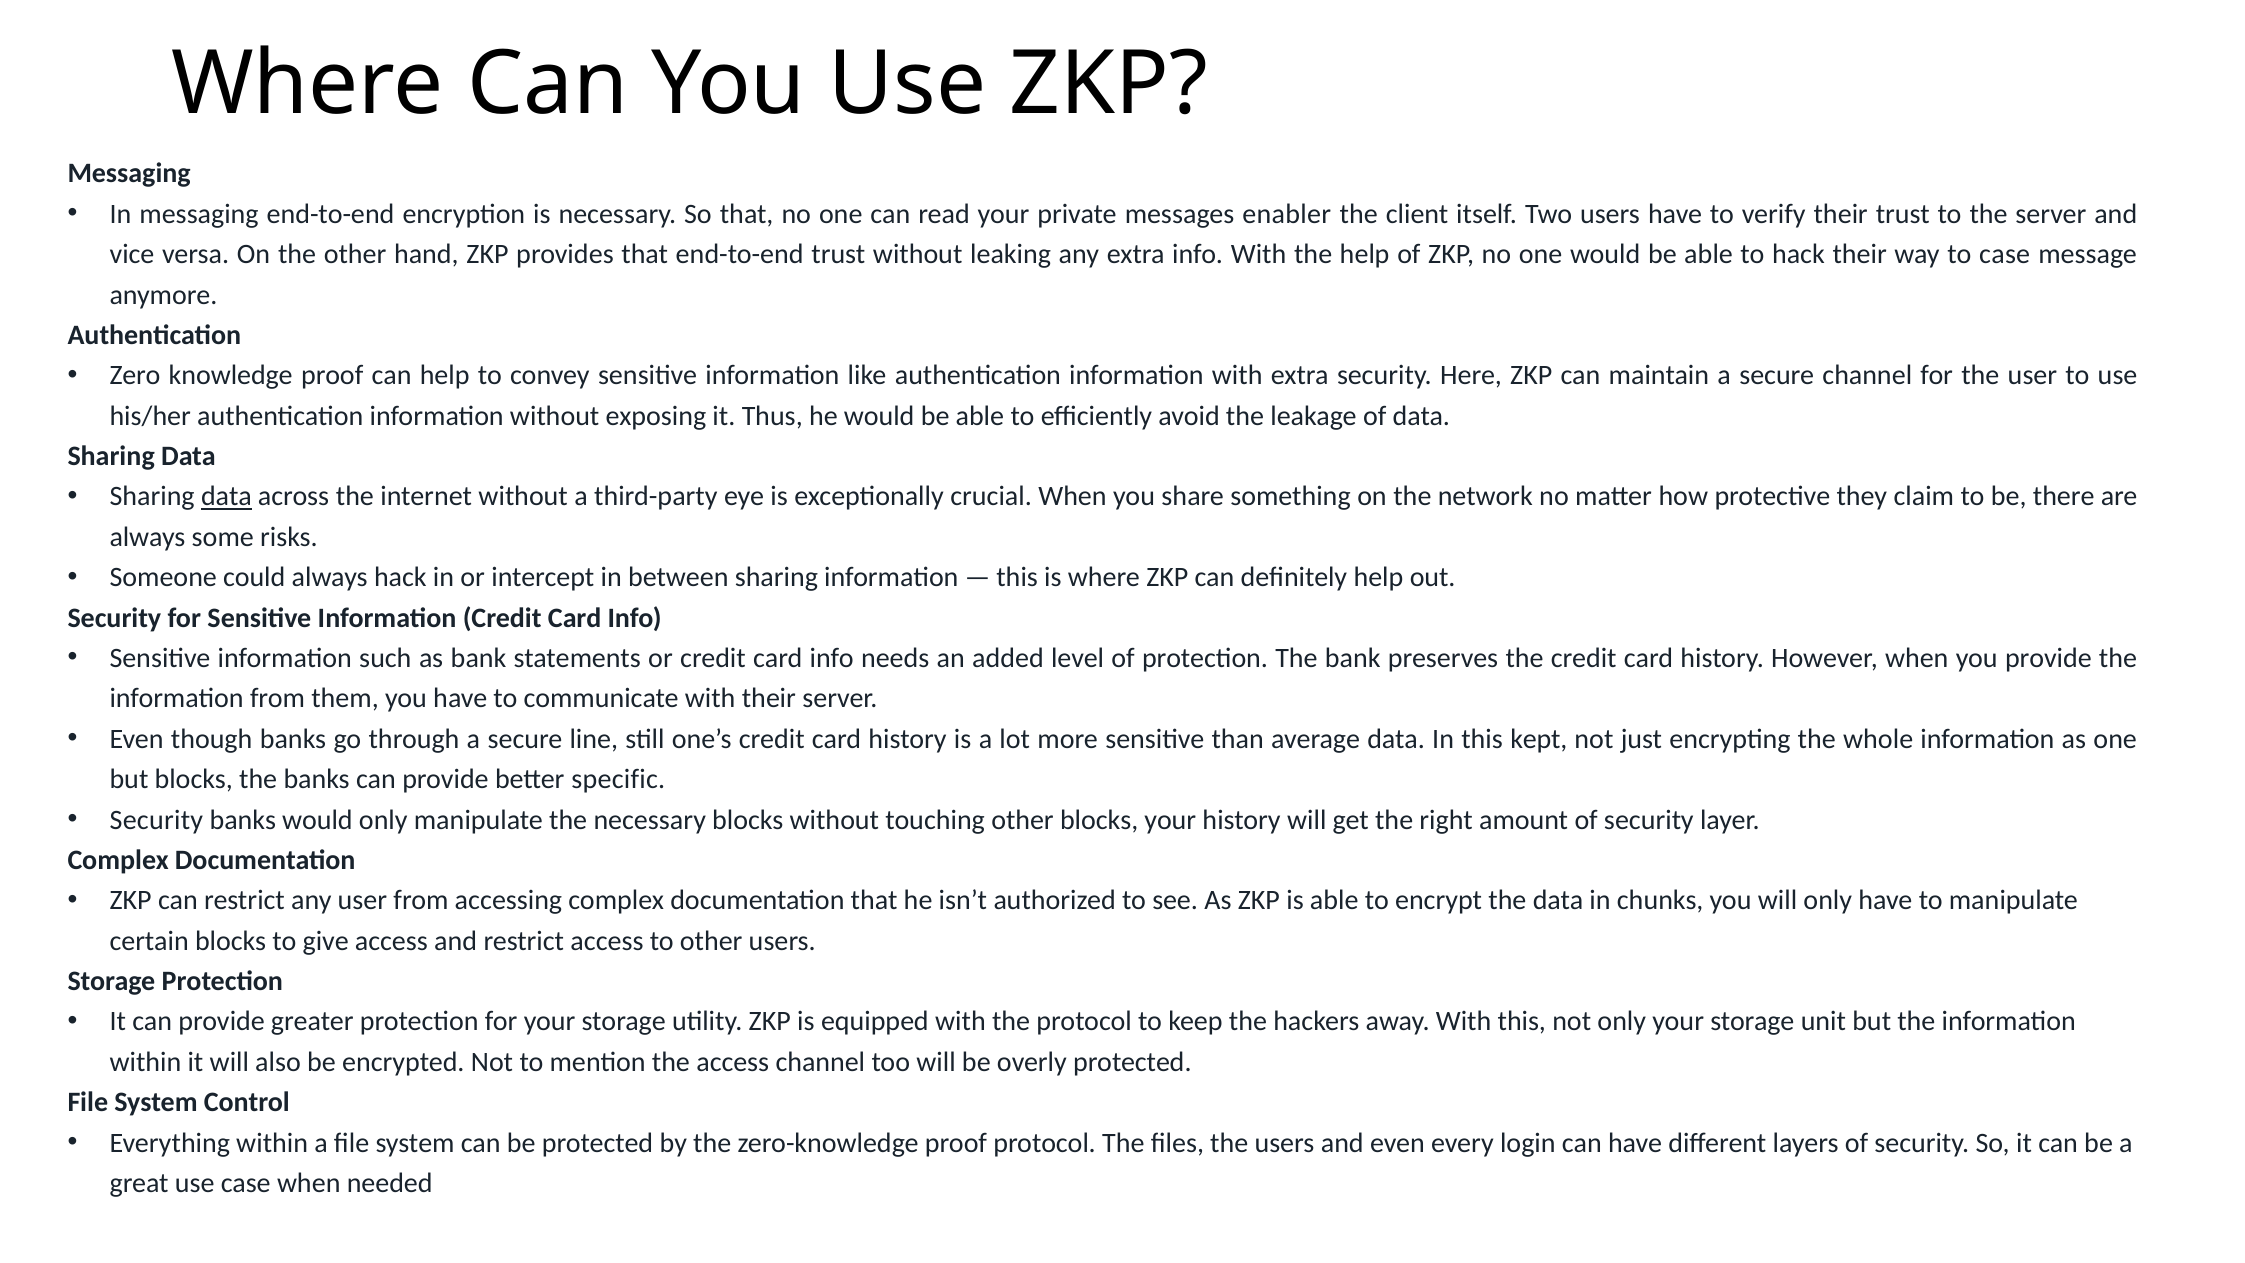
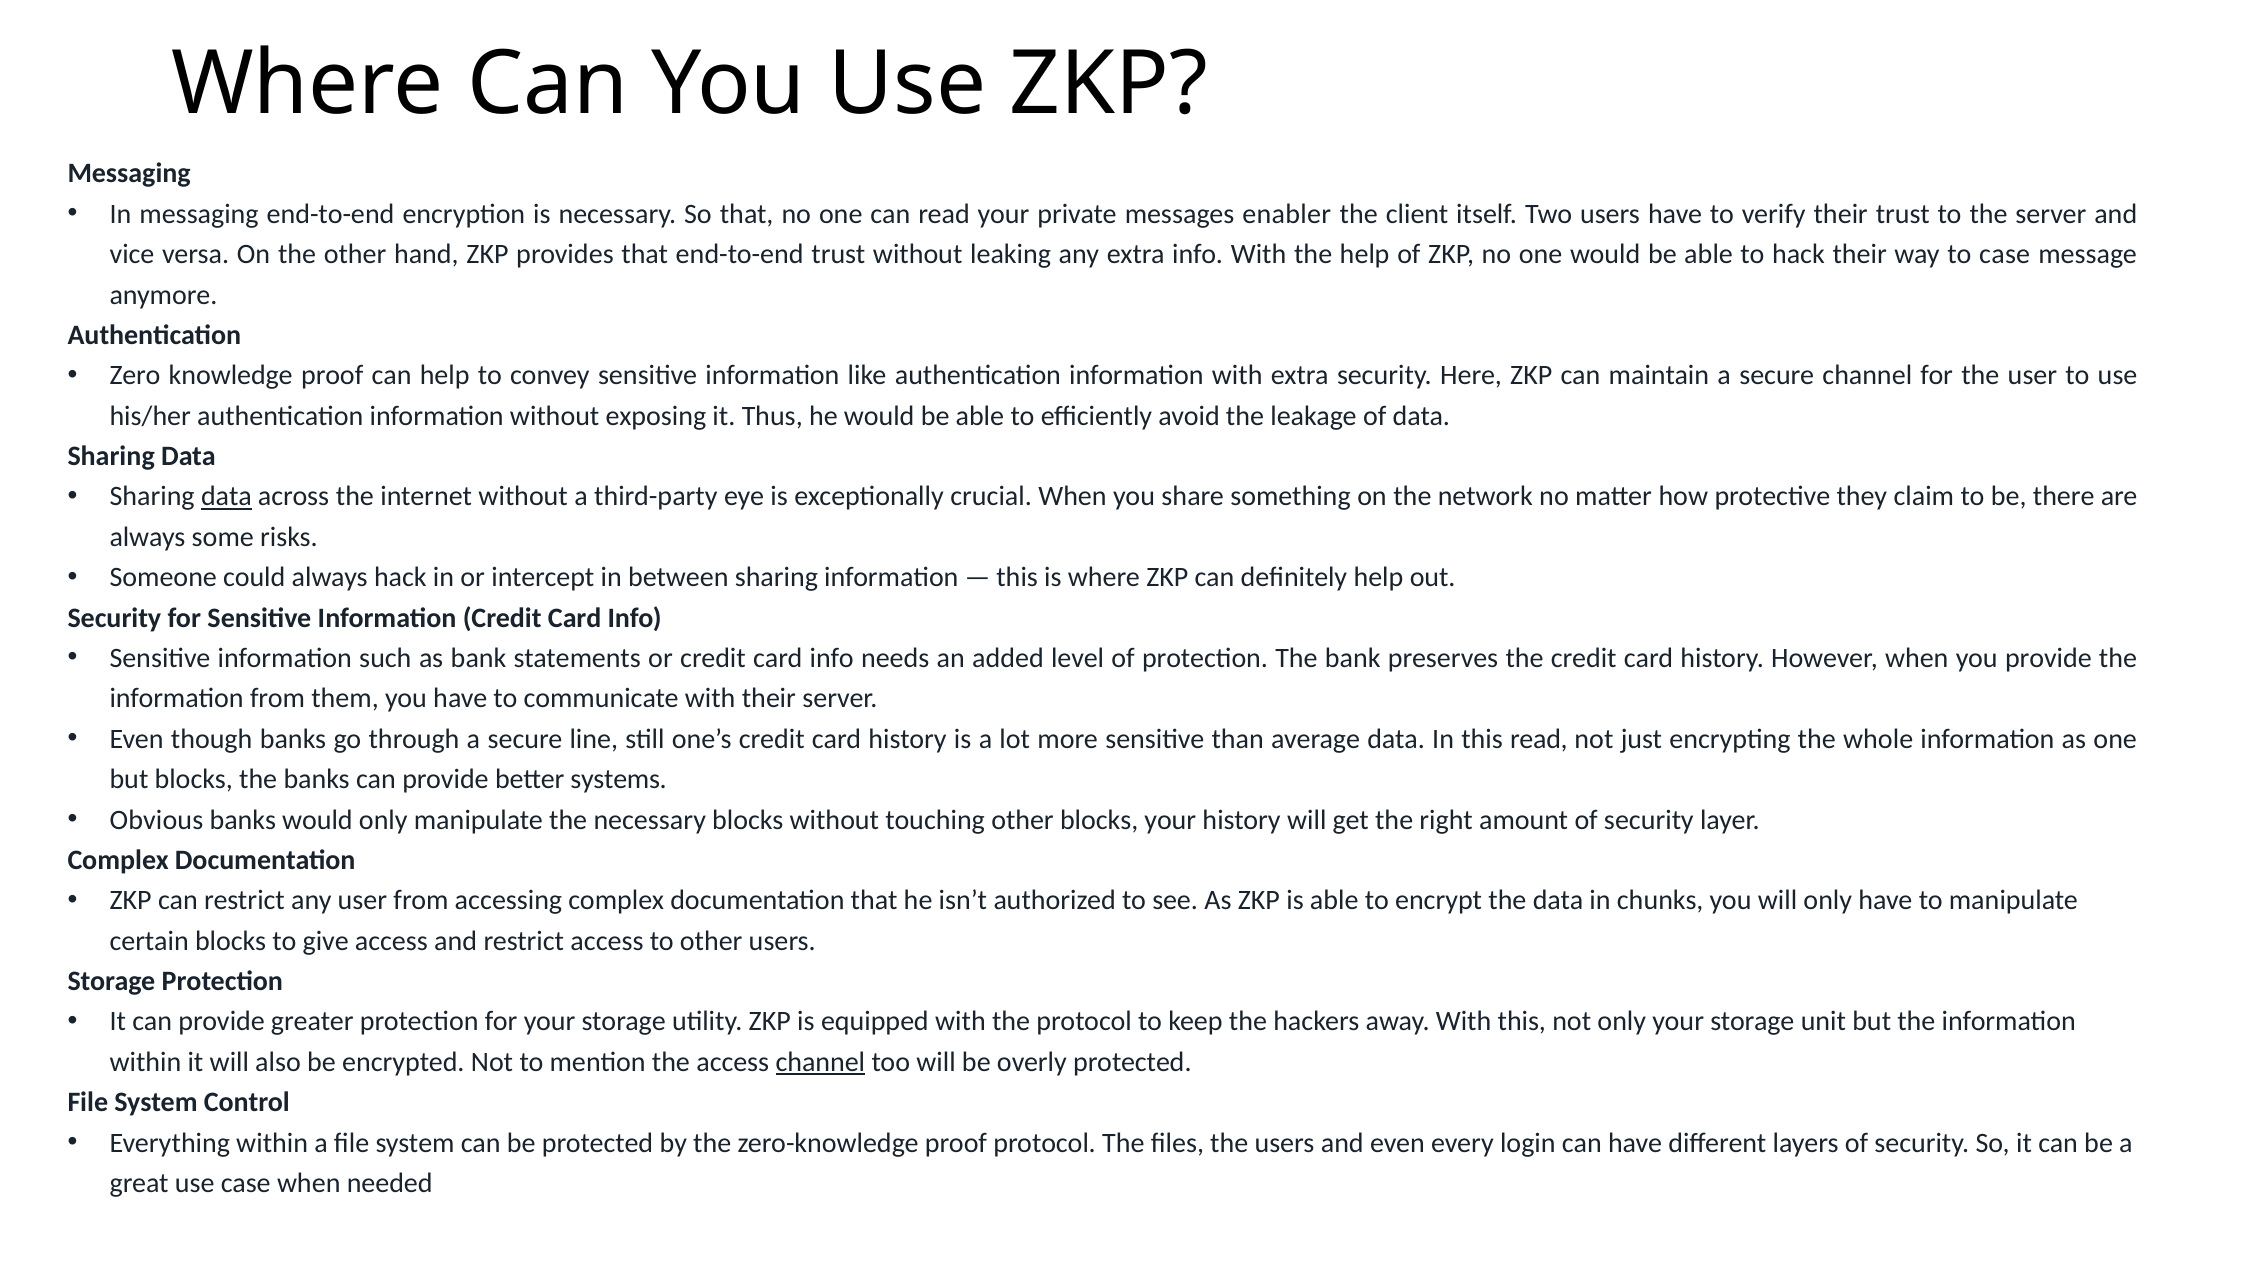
this kept: kept -> read (1539, 739)
specific: specific -> systems (619, 779)
Security: Security -> Obvious (156, 820)
channel underline: none -> present (820, 1062)
